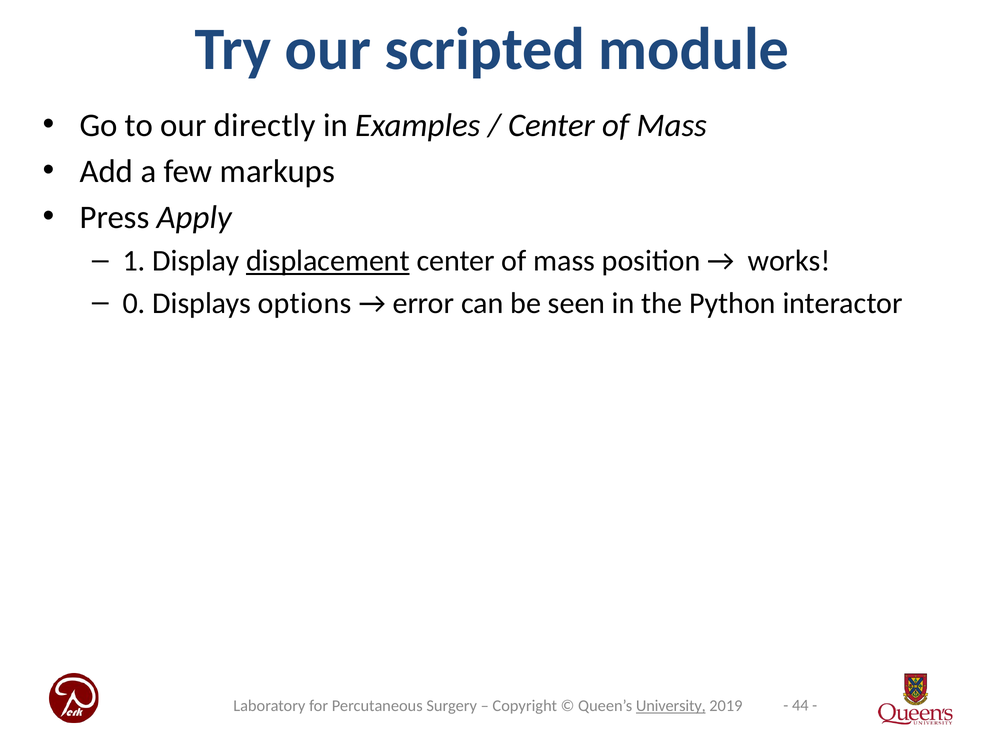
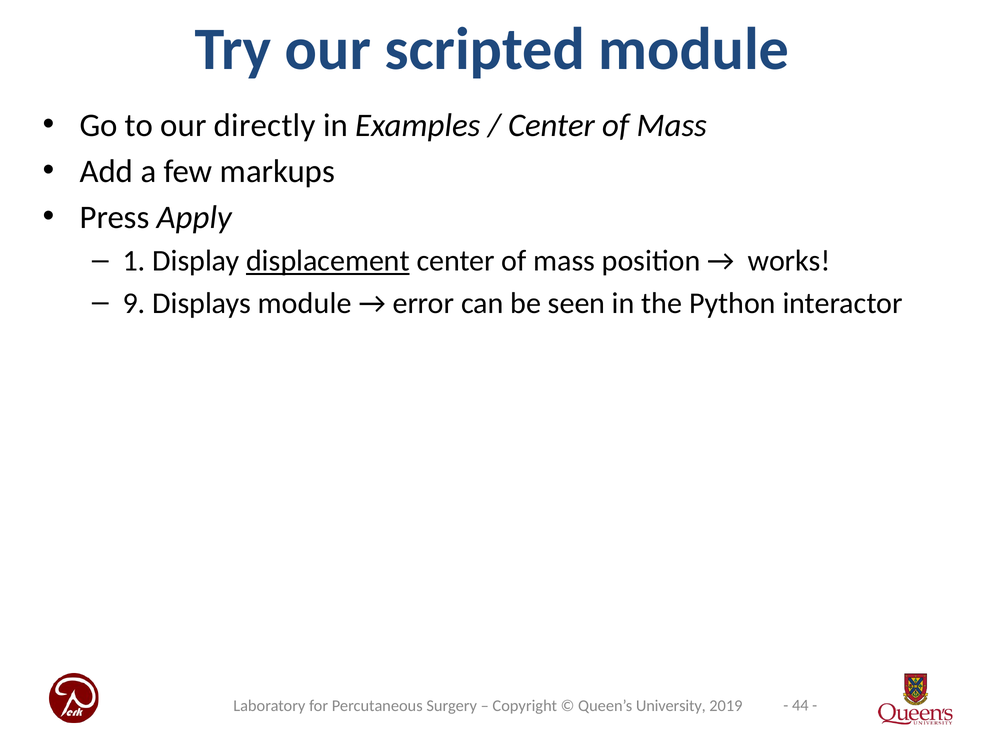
0: 0 -> 9 (134, 303)
Displays options: options -> module (305, 303)
University underline: present -> none (671, 705)
